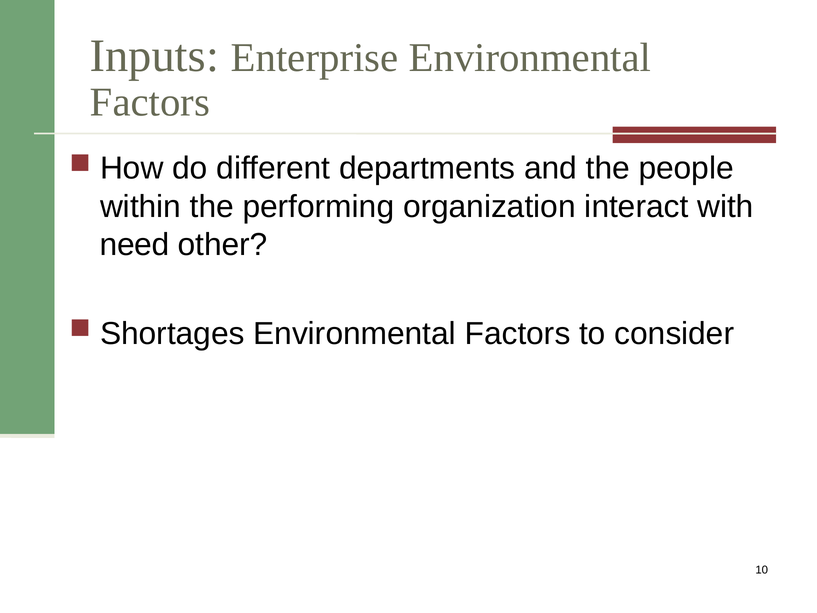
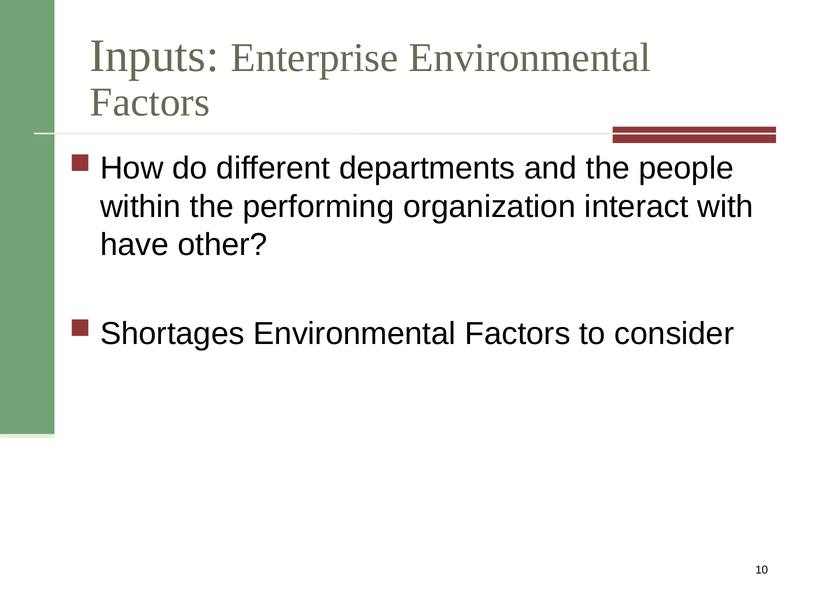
need: need -> have (134, 245)
